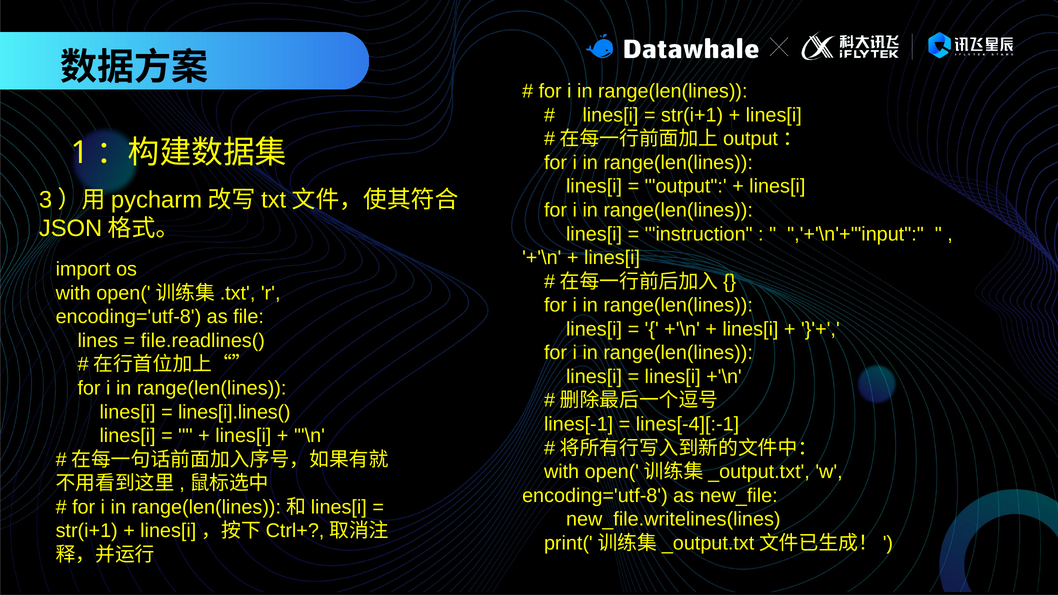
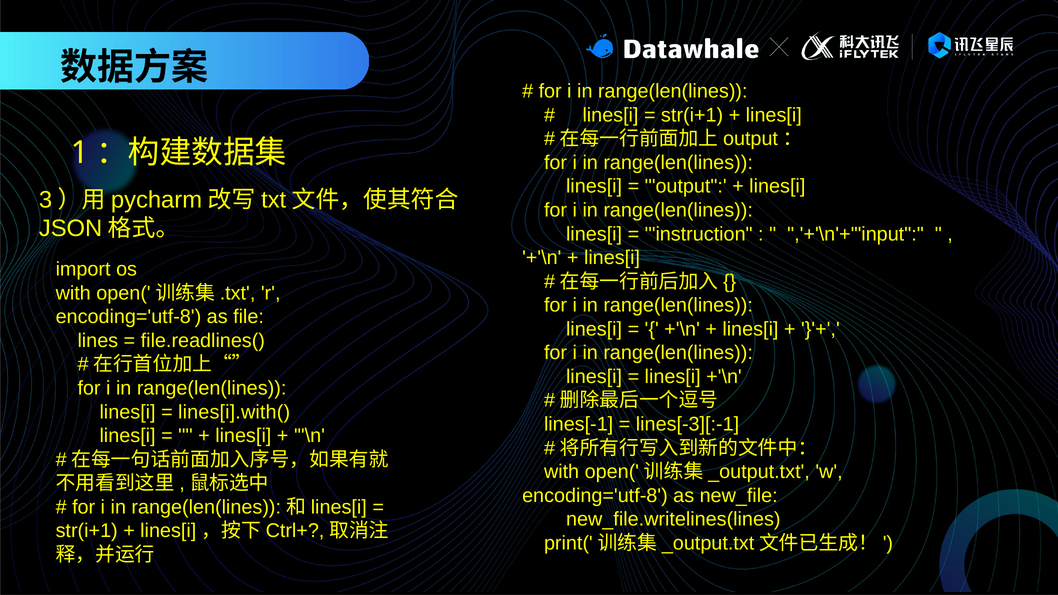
lines[i].lines(: lines[i].lines( -> lines[i].with( (234, 412)
lines[-4][:-1: lines[-4][:-1 -> lines[-3][:-1 (687, 424)
